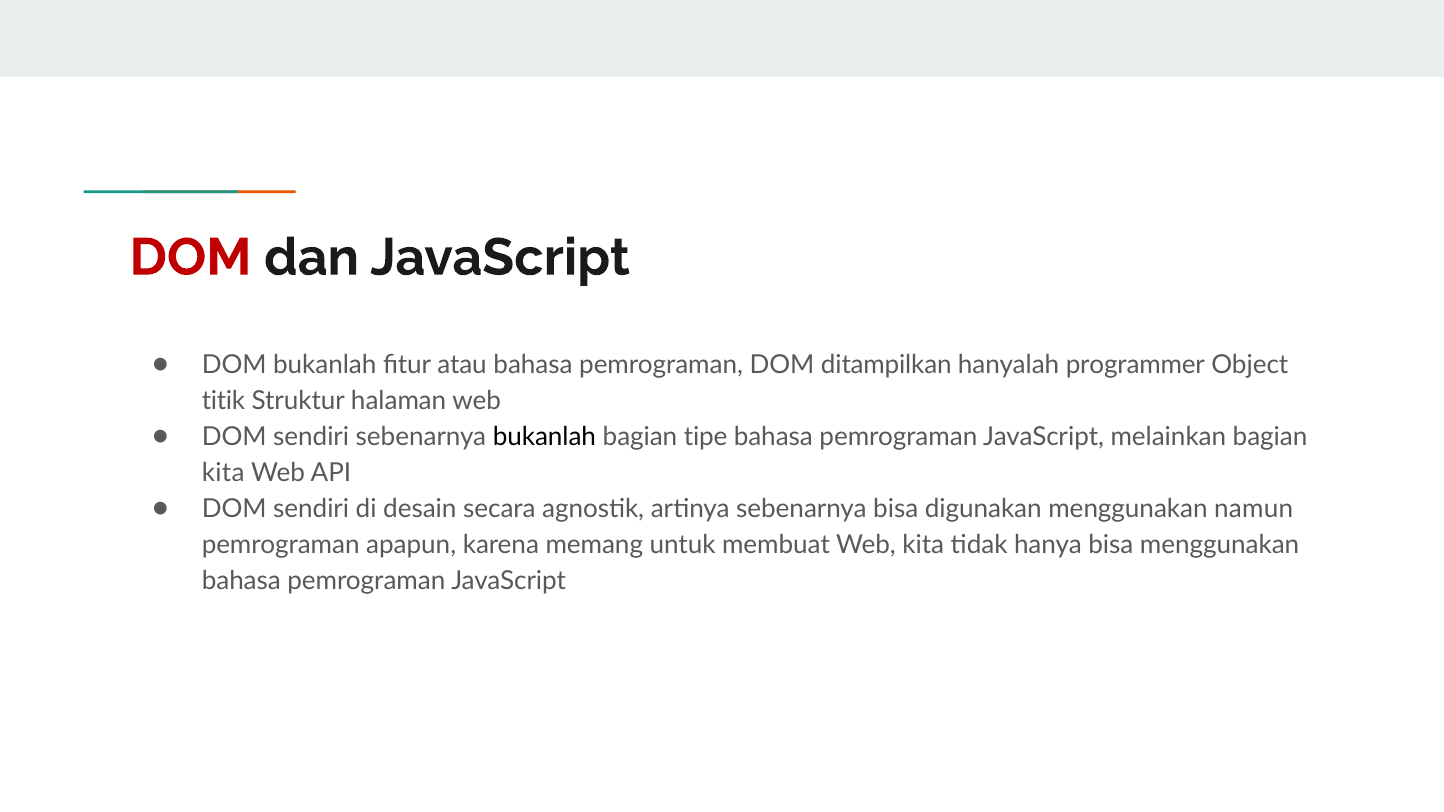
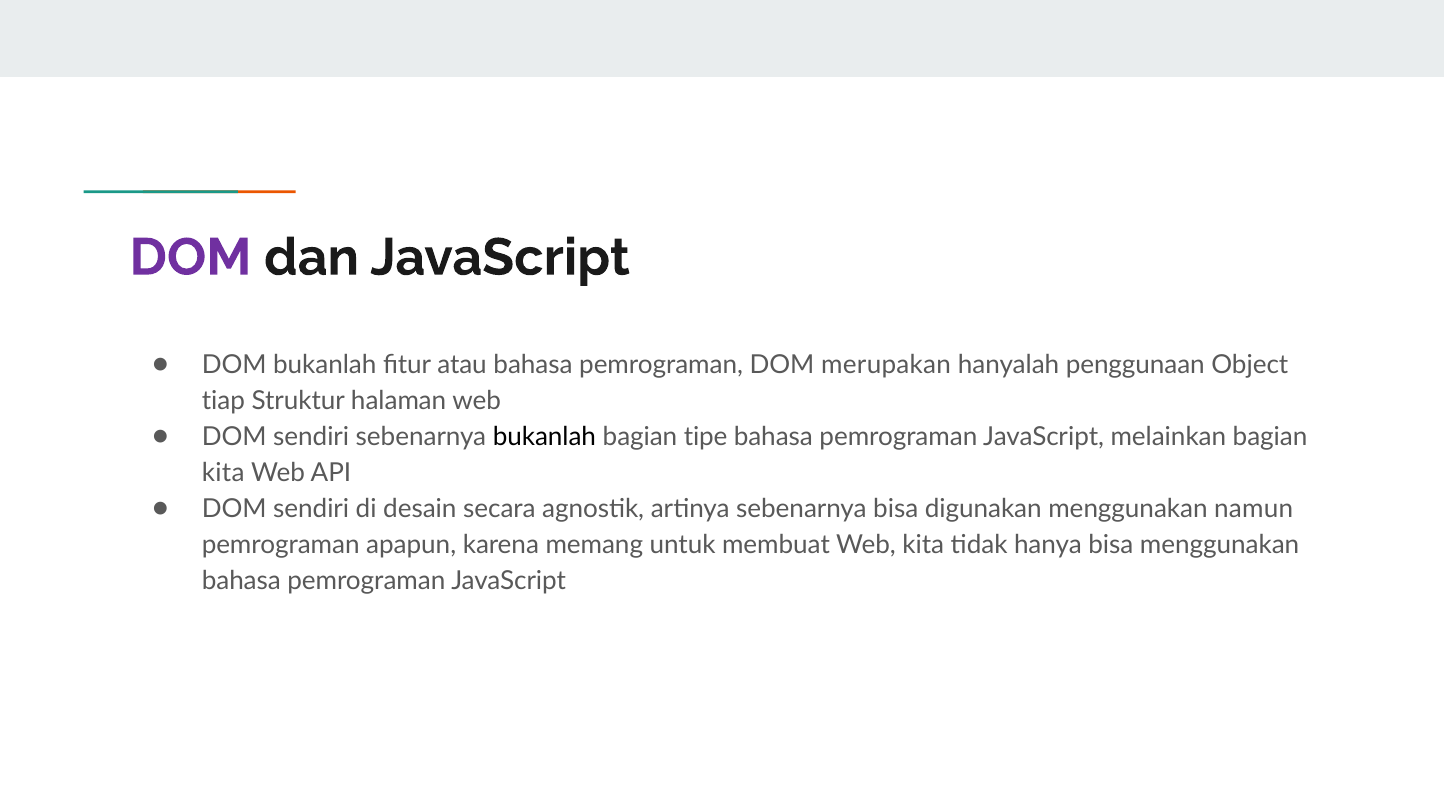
DOM colour: red -> purple (191, 258)
ditampilkan: ditampilkan -> merupakan (886, 365)
programmer: programmer -> penggunaan (1135, 365)
titik: titik -> tiap (223, 401)
